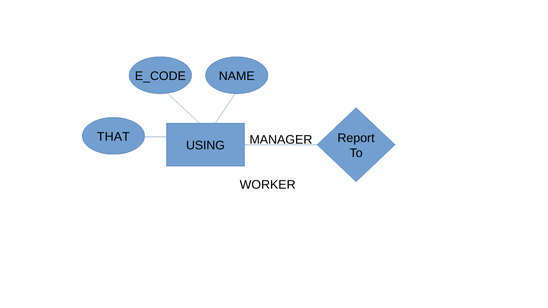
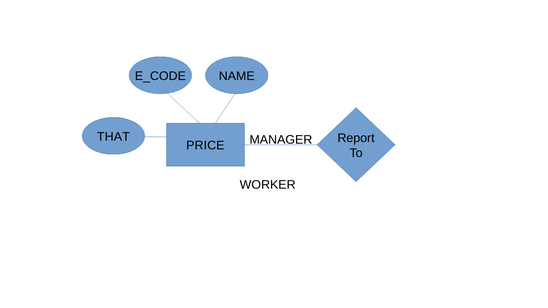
USING: USING -> PRICE (205, 146)
